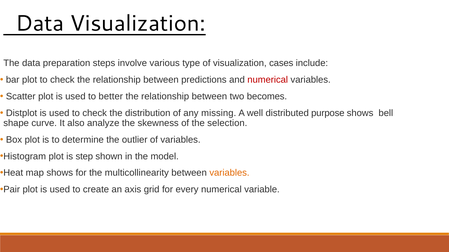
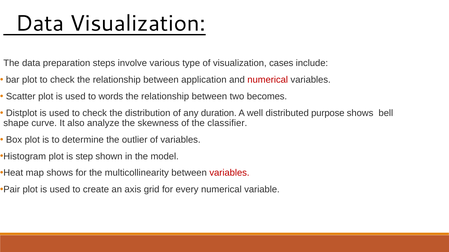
predictions: predictions -> application (204, 80)
better: better -> words (111, 97)
missing: missing -> duration (219, 113)
selection: selection -> classifier (227, 123)
variables colour: orange -> red (229, 173)
